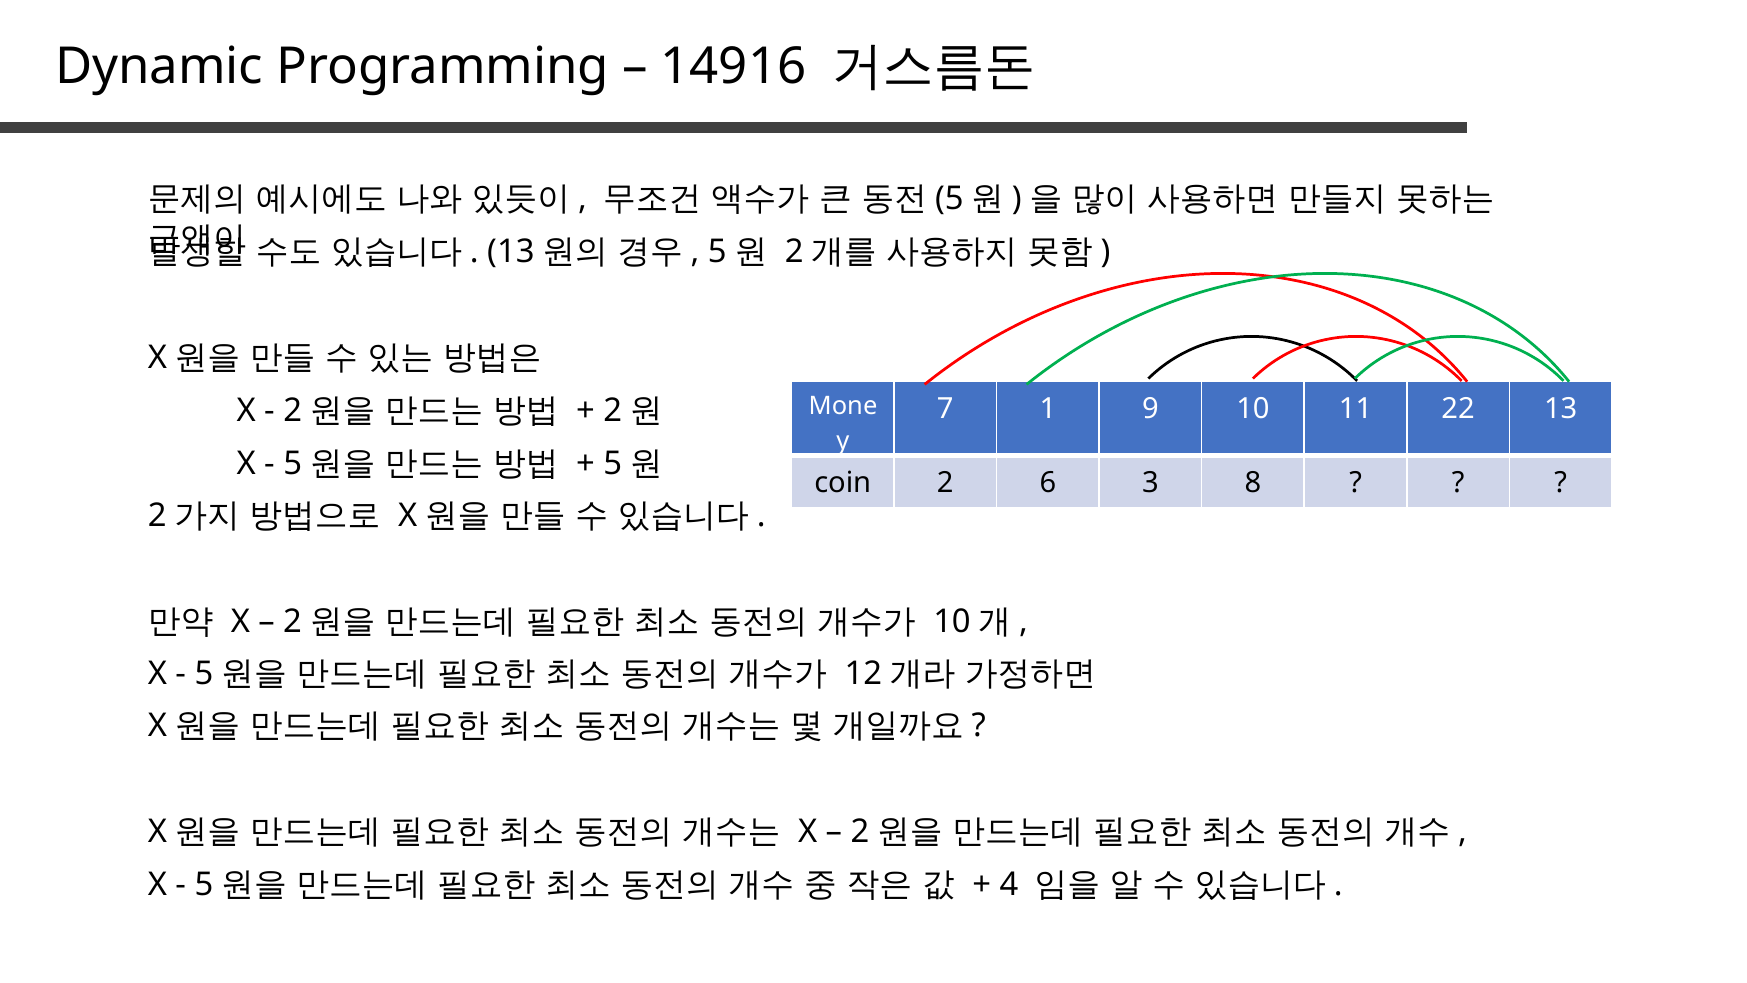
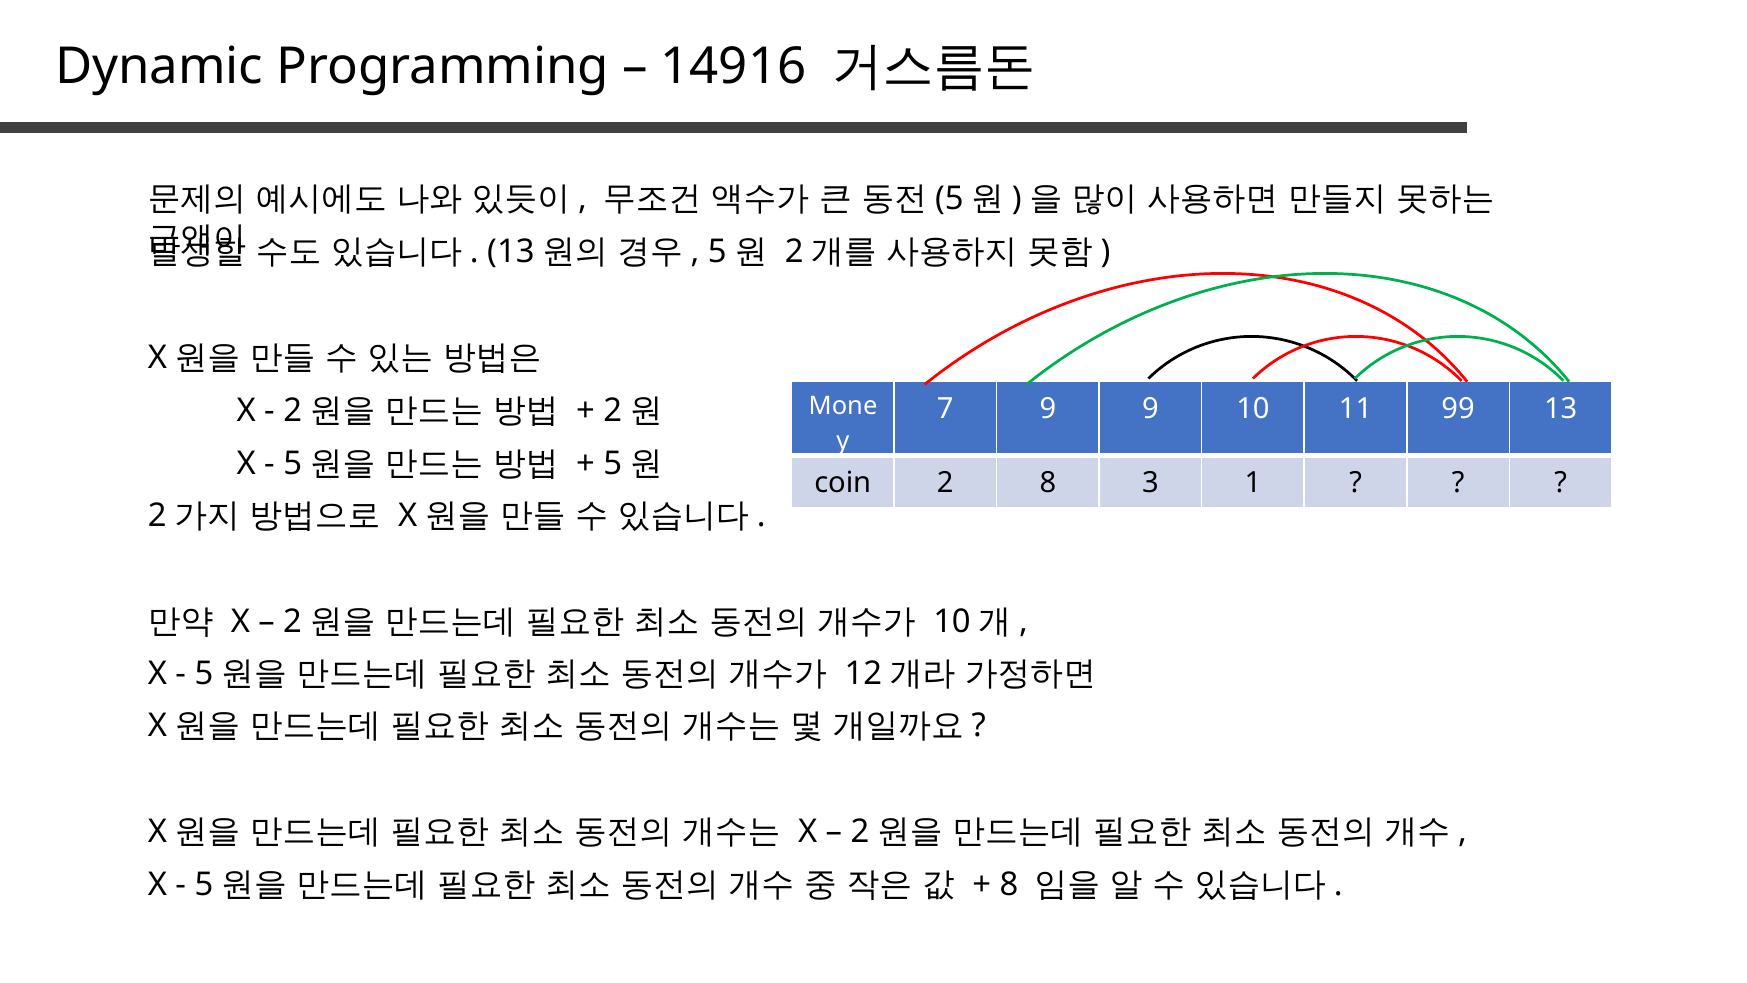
7 1: 1 -> 9 (1048, 409)
22: 22 -> 99 (1458, 409)
2 6: 6 -> 8 (1048, 483)
8: 8 -> 1 (1253, 483)
4: 4 -> 8 (1009, 884)
